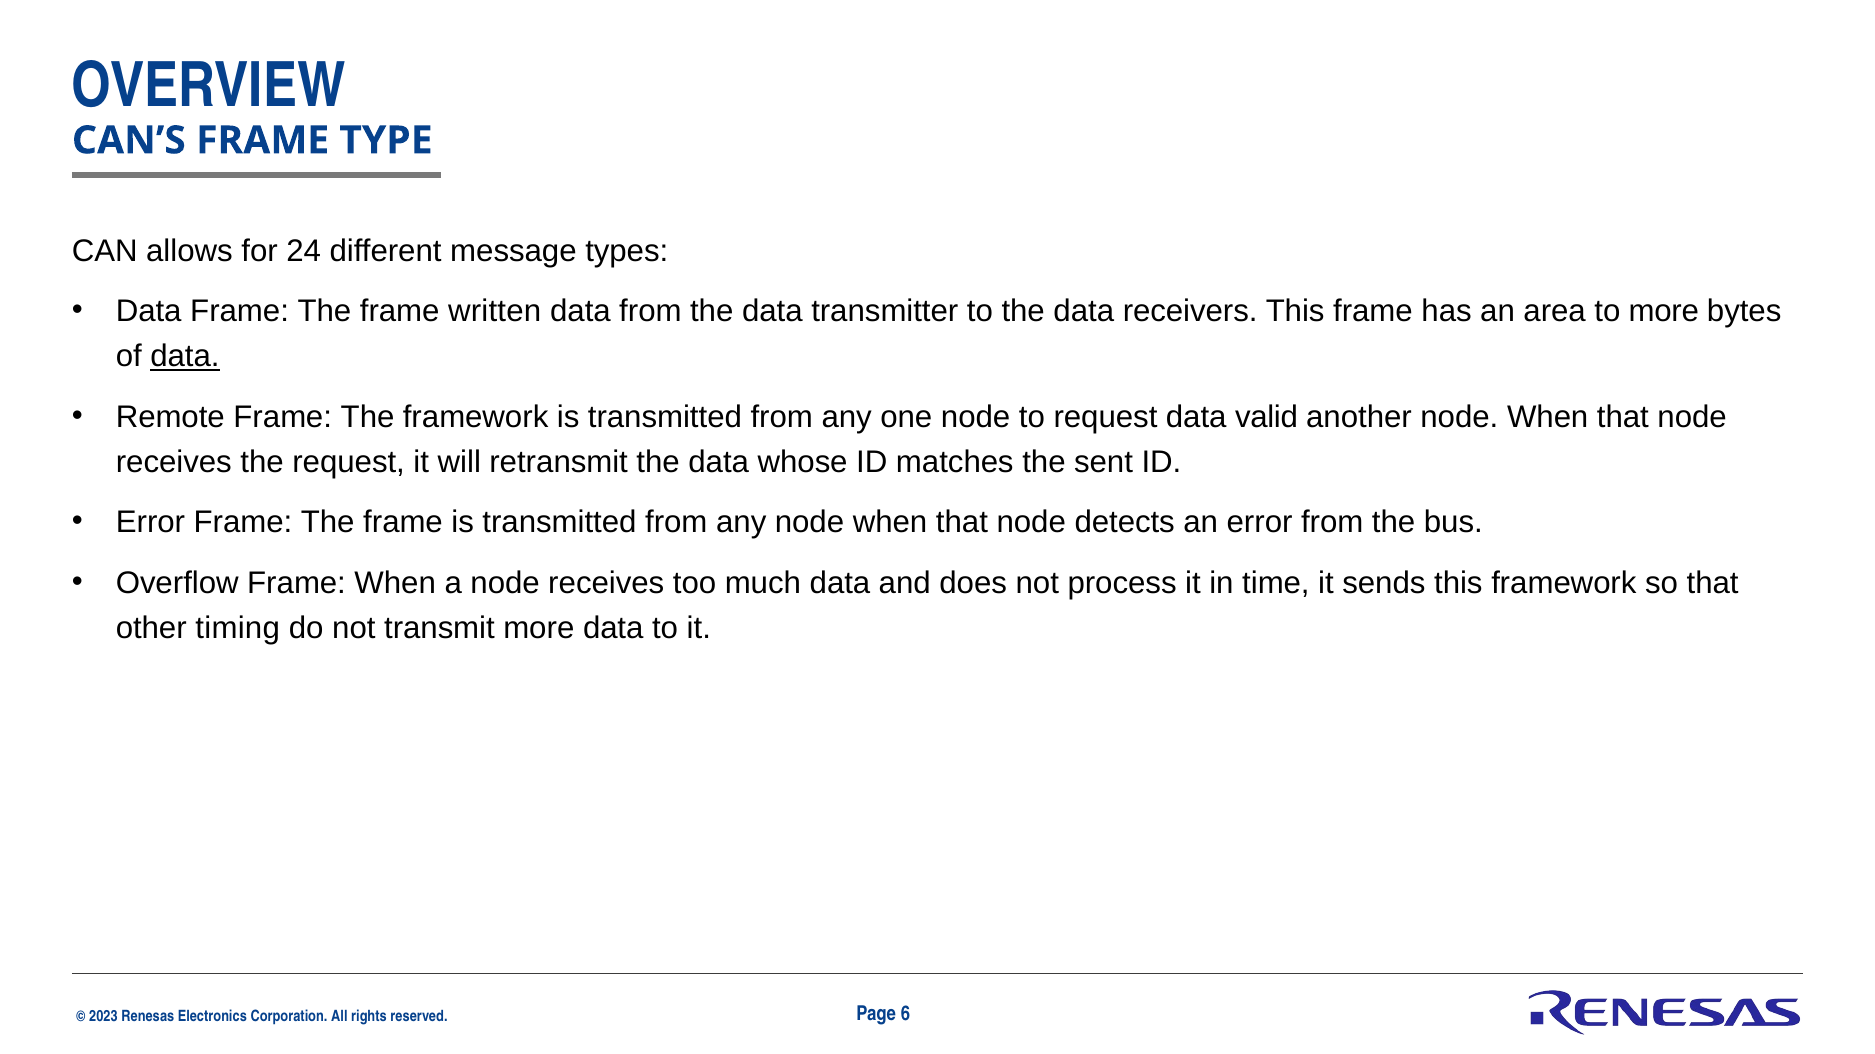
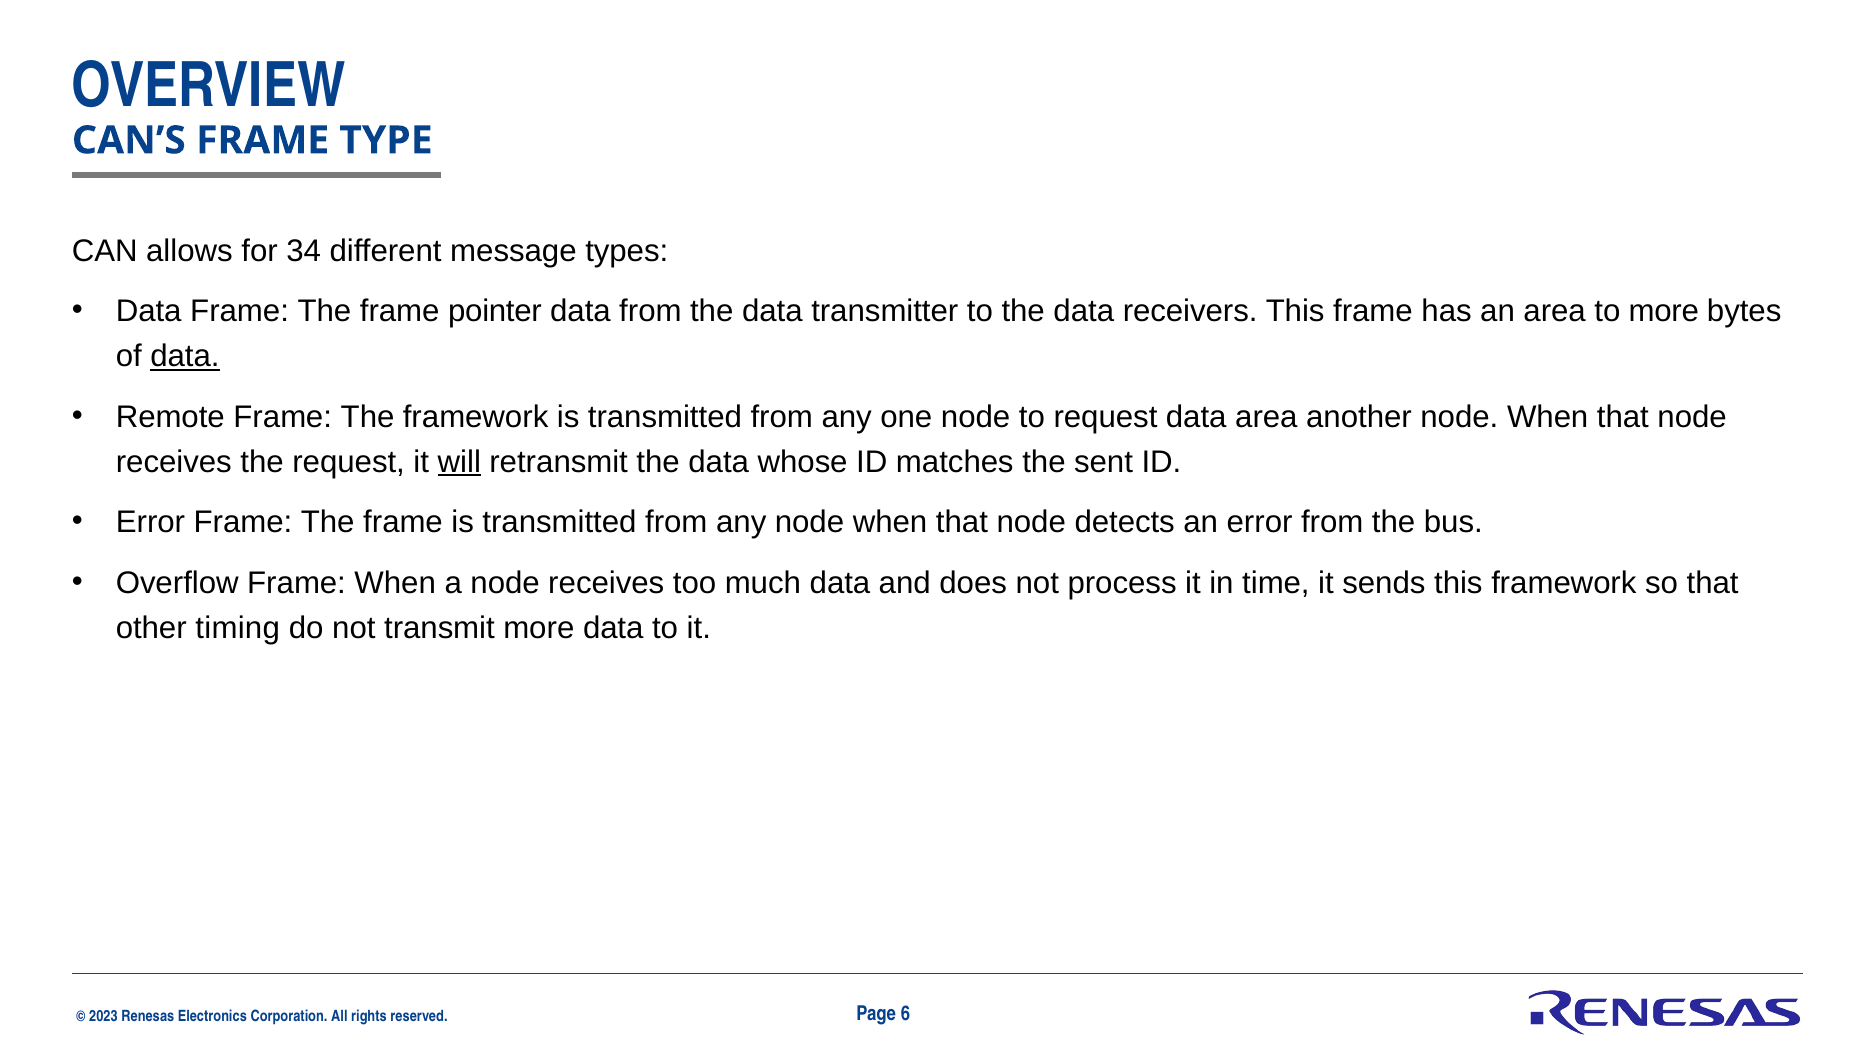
24: 24 -> 34 (304, 251)
written: written -> pointer (495, 312)
data valid: valid -> area (1266, 417)
will underline: none -> present (459, 462)
